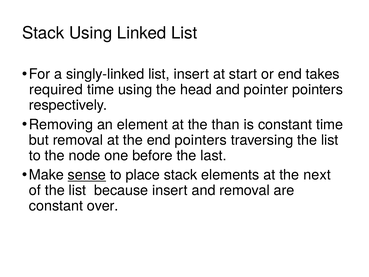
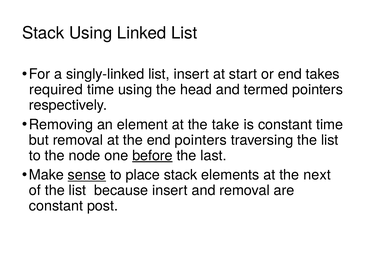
pointer: pointer -> termed (266, 90)
than: than -> take (226, 124)
before underline: none -> present (152, 155)
over: over -> post (103, 206)
